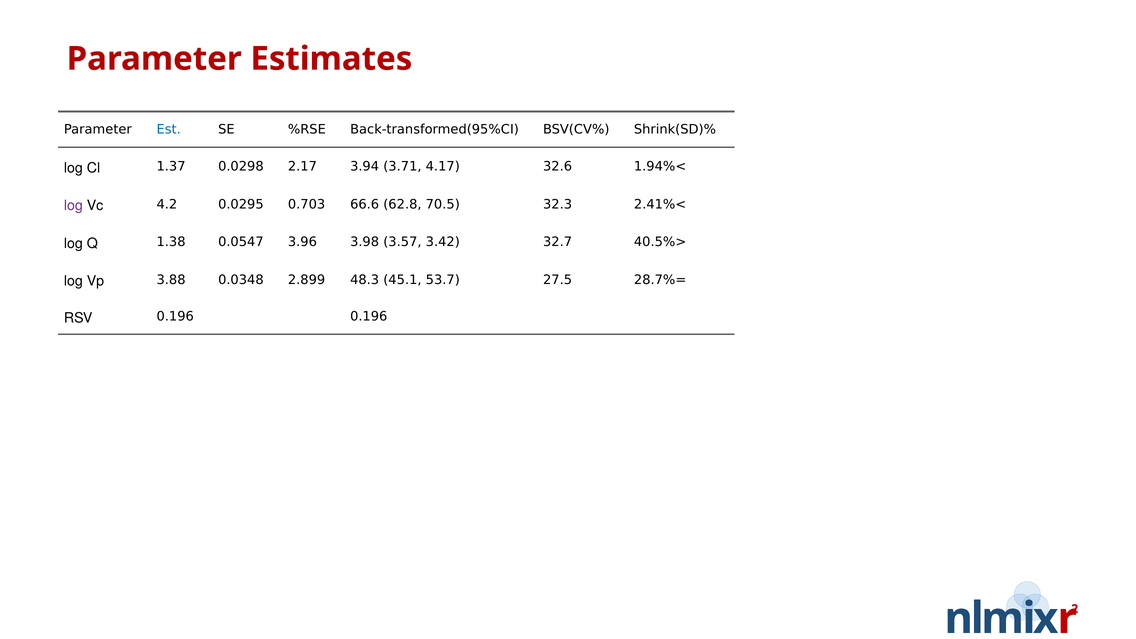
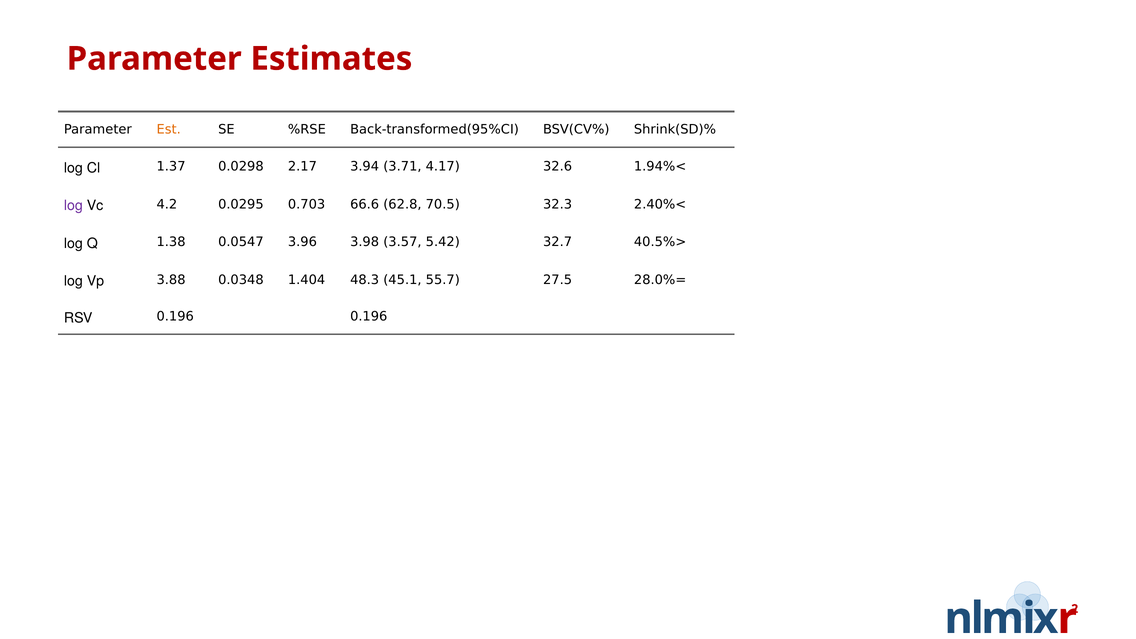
Est colour: blue -> orange (169, 130)
2.41%<: 2.41%< -> 2.40%< (660, 204)
3.42: 3.42 -> 5.42 (443, 242)
2.899: 2.899 -> 1.404 (307, 280)
53.7: 53.7 -> 55.7 (443, 280)
28.7%=: 28.7%= -> 28.0%= (660, 280)
